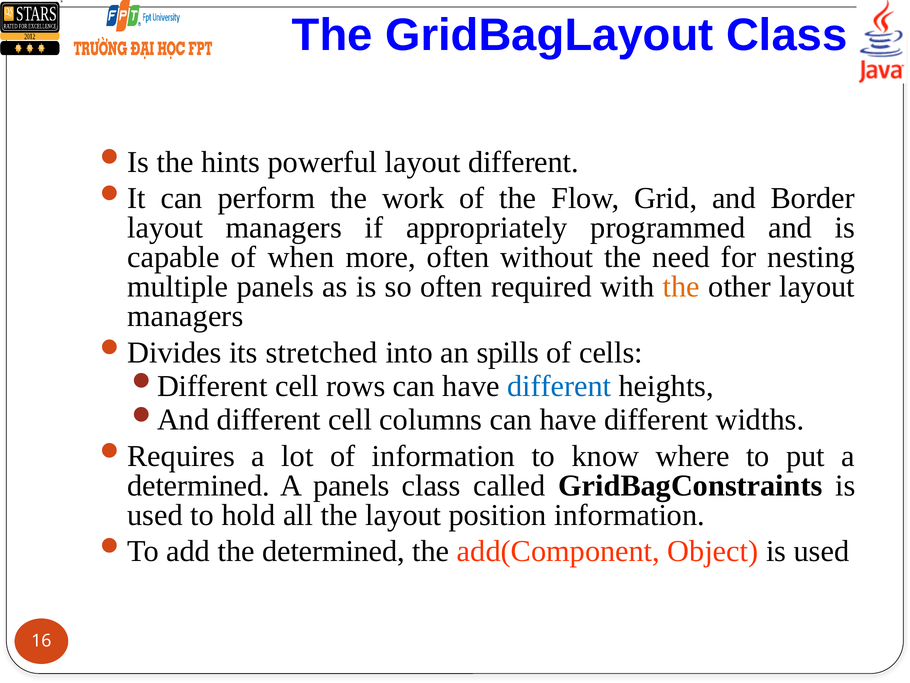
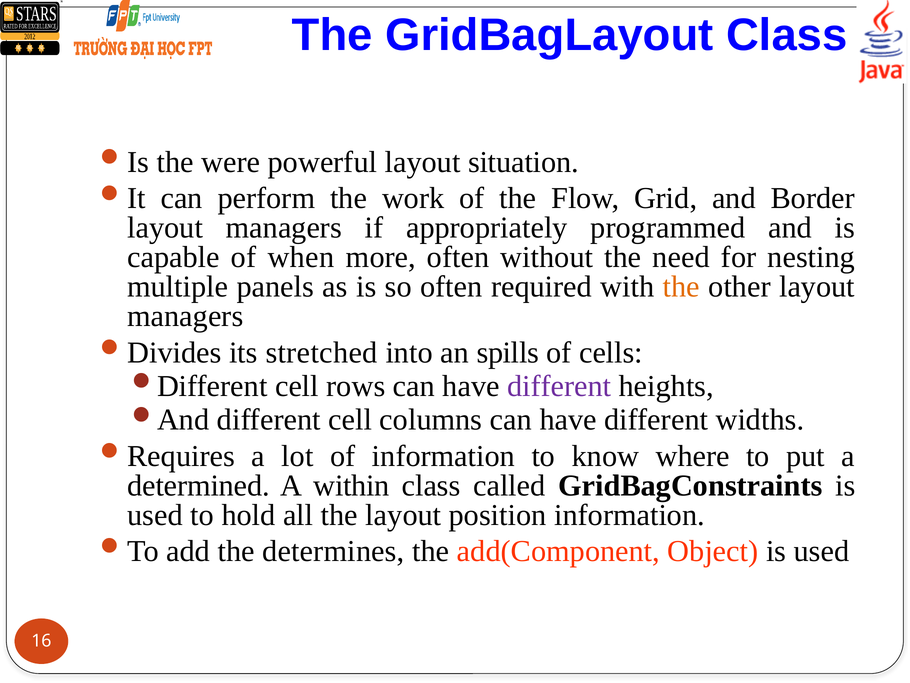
hints: hints -> were (231, 162)
layout different: different -> situation (523, 162)
different colour: blue -> purple (559, 386)
A panels: panels -> within (351, 485)
the determined: determined -> determines (333, 551)
